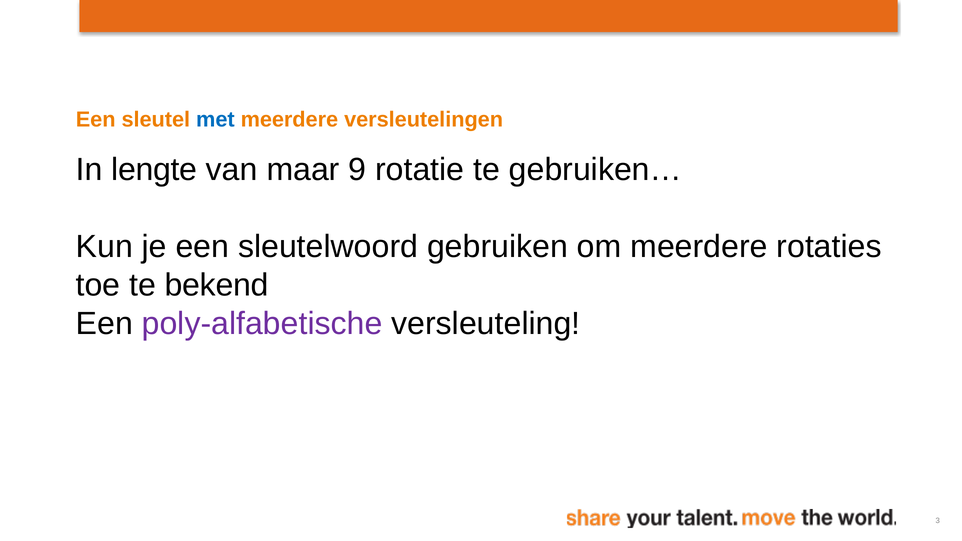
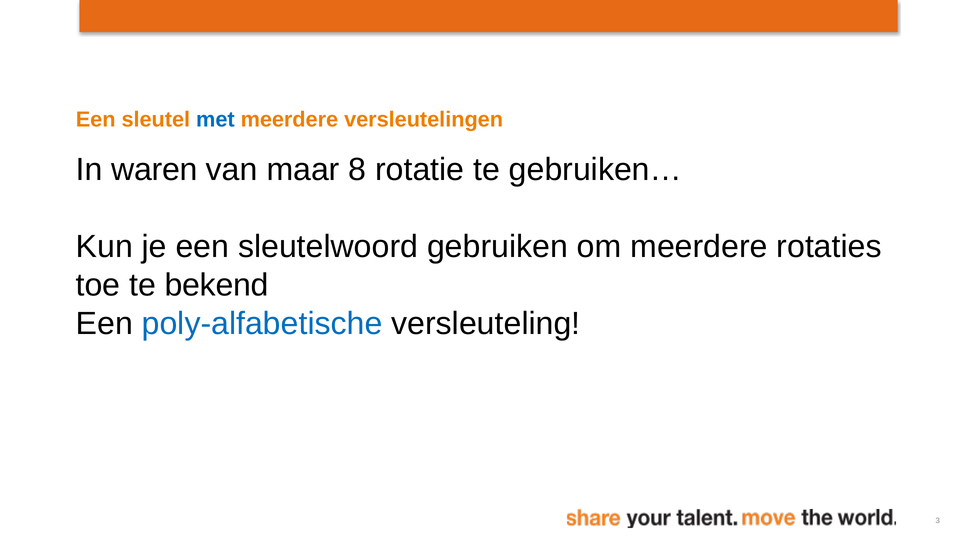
lengte: lengte -> waren (154, 170)
9: 9 -> 8 (357, 170)
poly-alfabetische colour: purple -> blue (262, 324)
